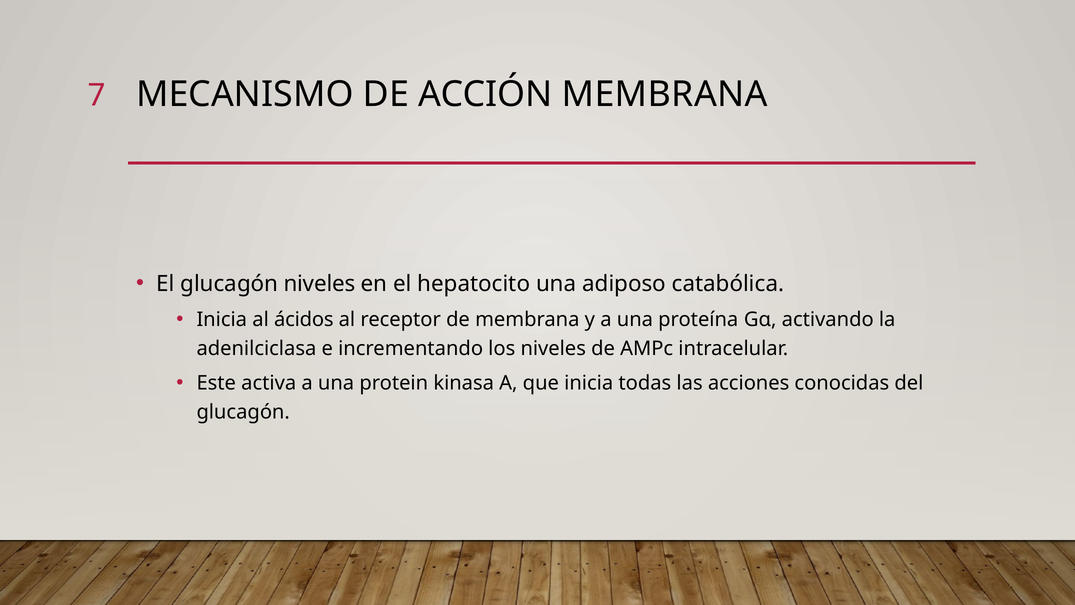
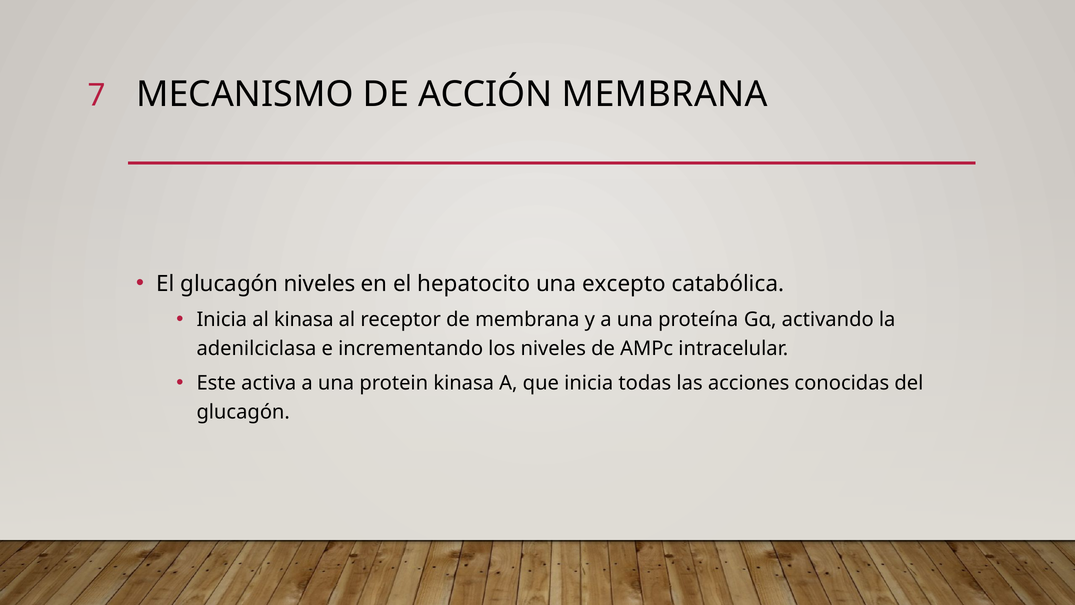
adiposo: adiposo -> excepto (624, 284)
al ácidos: ácidos -> kinasa (304, 319)
